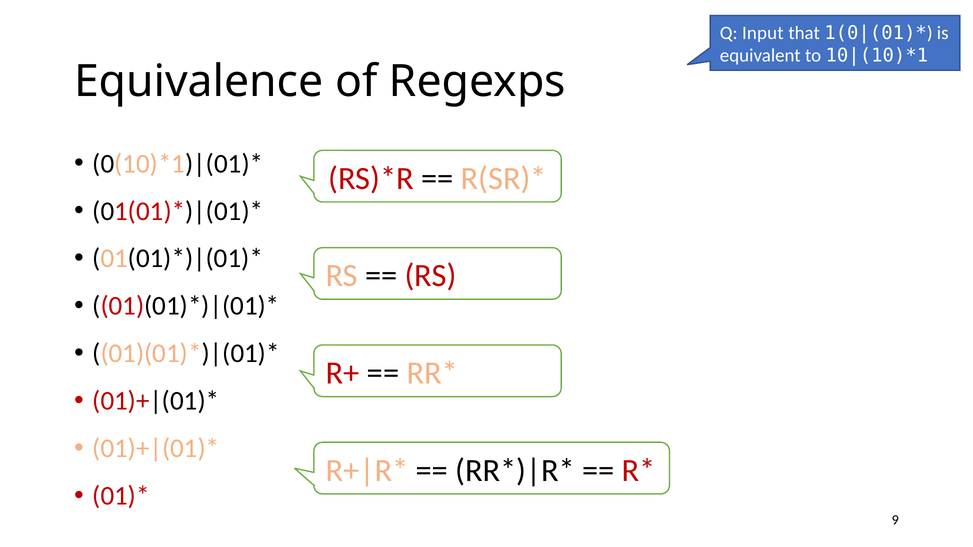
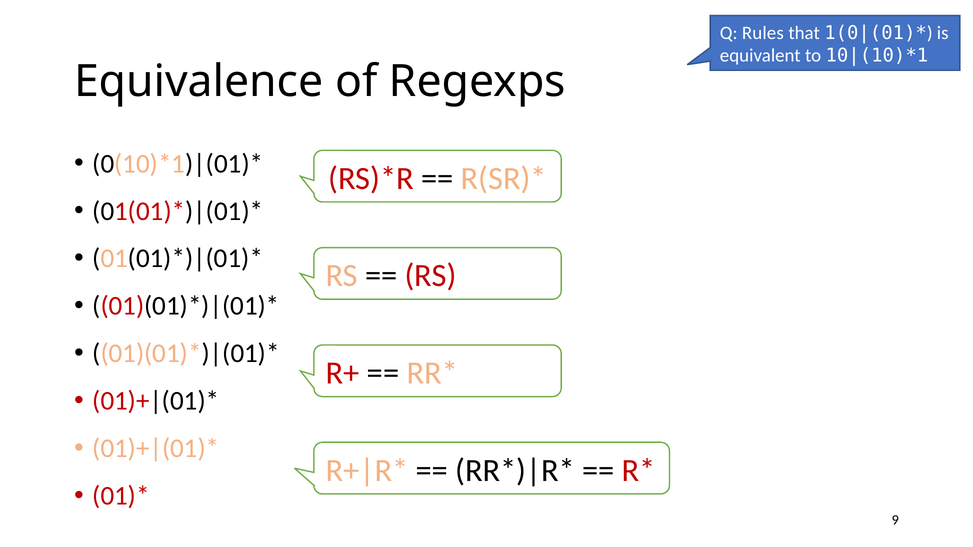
Input: Input -> Rules (763, 33)
